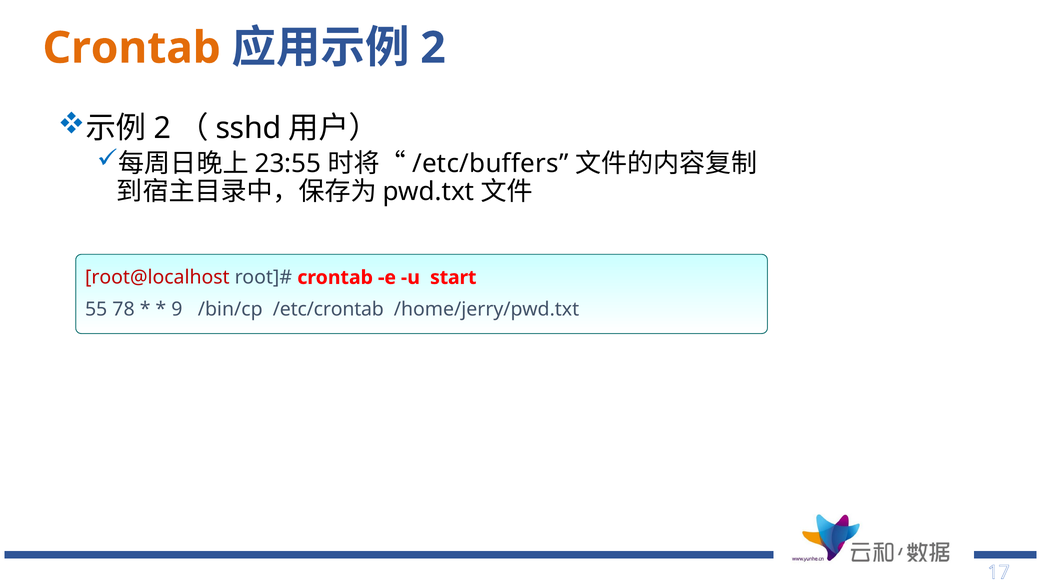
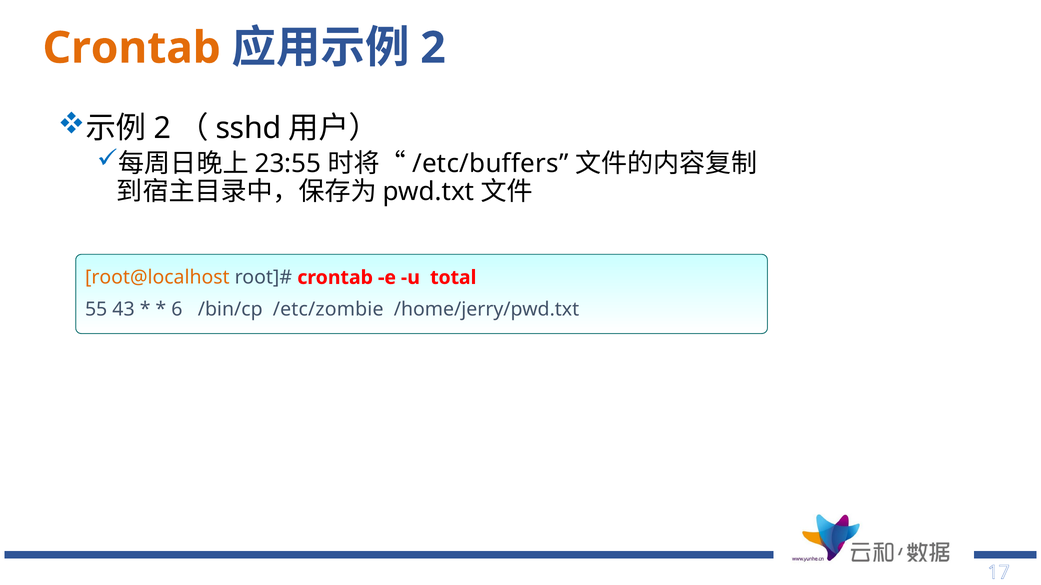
root@localhost colour: red -> orange (157, 278)
start: start -> total (453, 278)
78: 78 -> 43 (124, 310)
9: 9 -> 6 (177, 310)
/etc/crontab: /etc/crontab -> /etc/zombie (328, 310)
